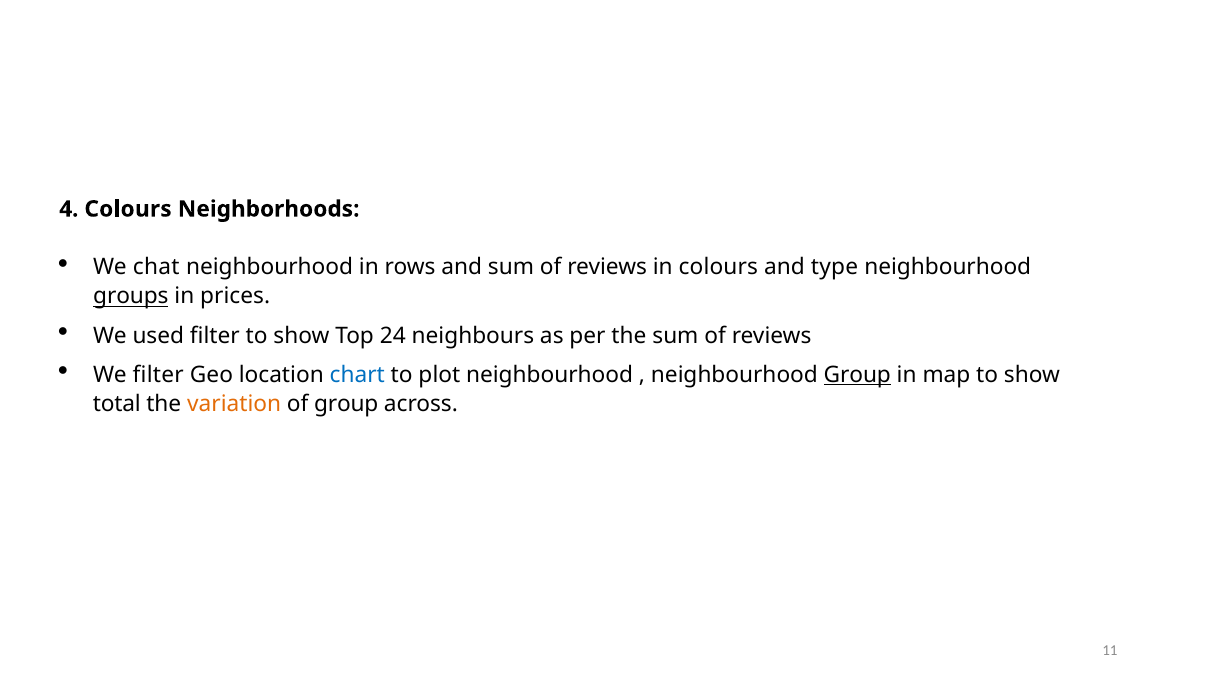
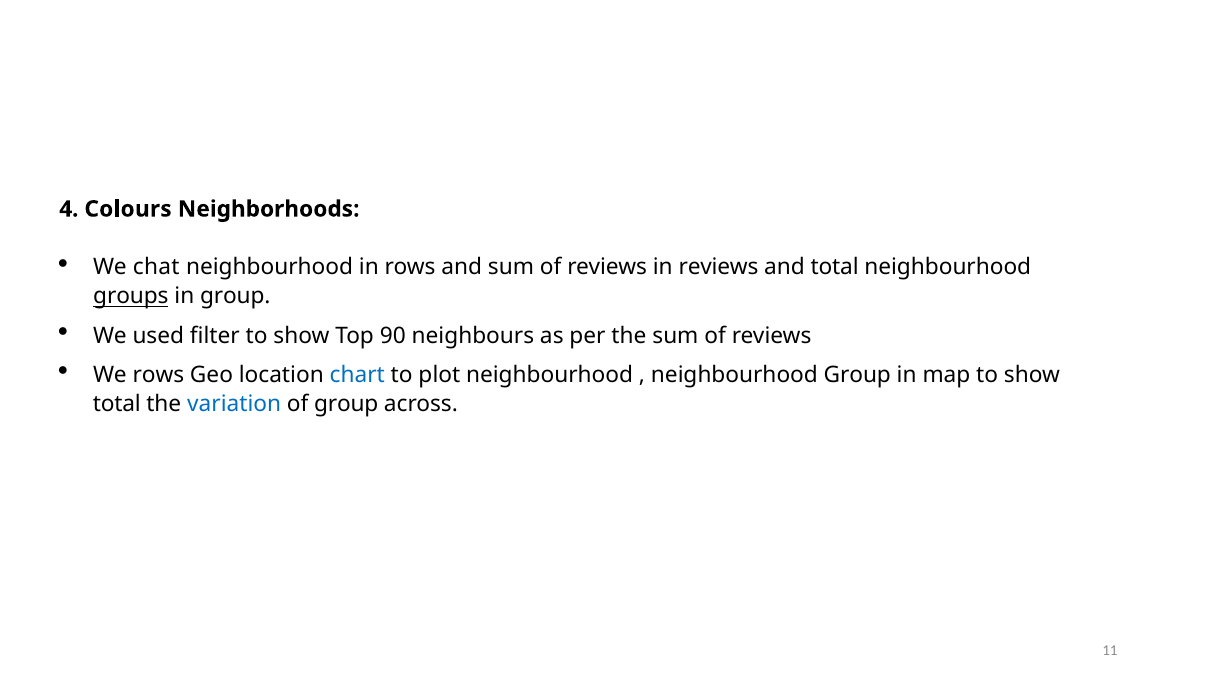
in colours: colours -> reviews (719, 267)
and type: type -> total (835, 267)
in prices: prices -> group (235, 296)
24: 24 -> 90 (393, 335)
We filter: filter -> rows (158, 375)
Group underline: present -> none (857, 375)
variation colour: orange -> blue (234, 404)
